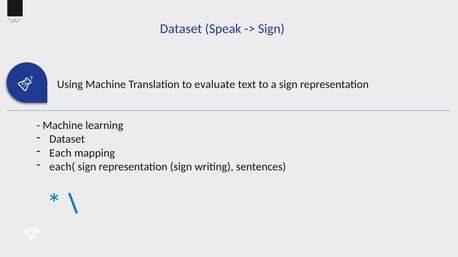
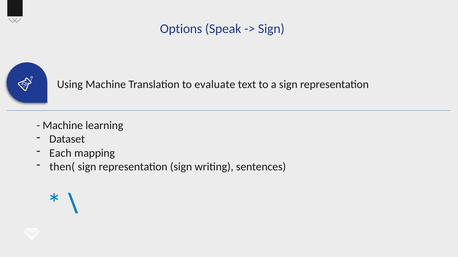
Dataset: Dataset -> Options (181, 29)
each(: each( -> then( (62, 167)
